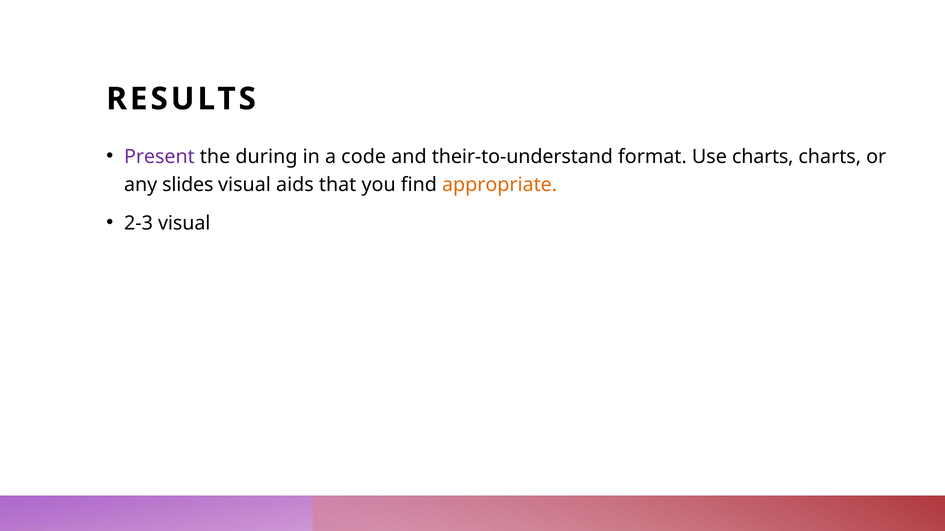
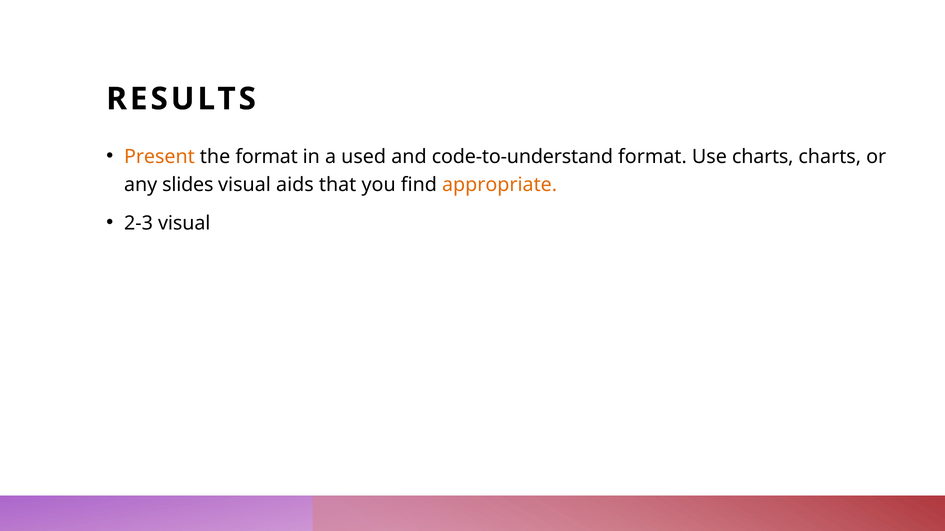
Present colour: purple -> orange (159, 157)
the during: during -> format (267, 157)
code: code -> used (364, 157)
their-to-understand: their-to-understand -> code-to-understand (522, 157)
